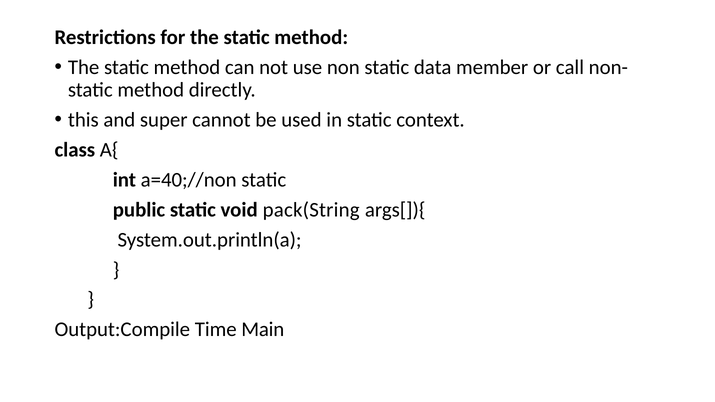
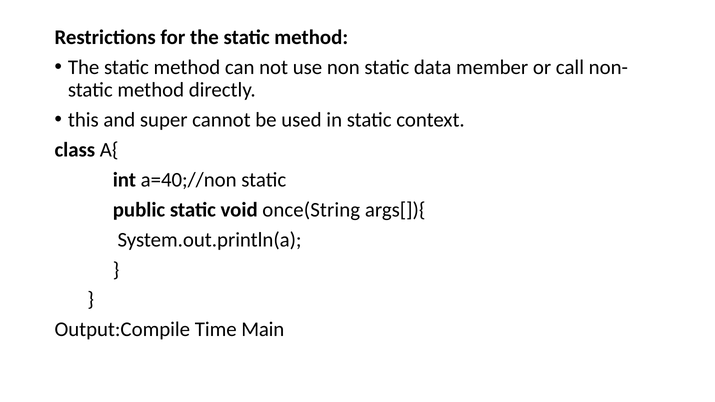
pack(String: pack(String -> once(String (311, 210)
